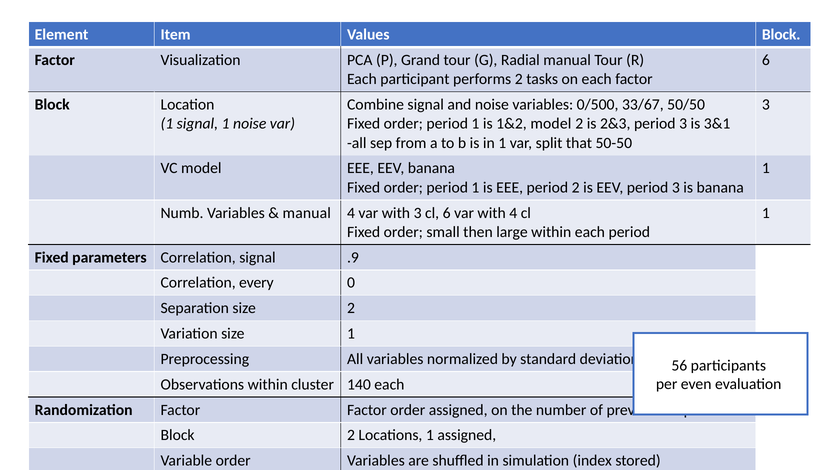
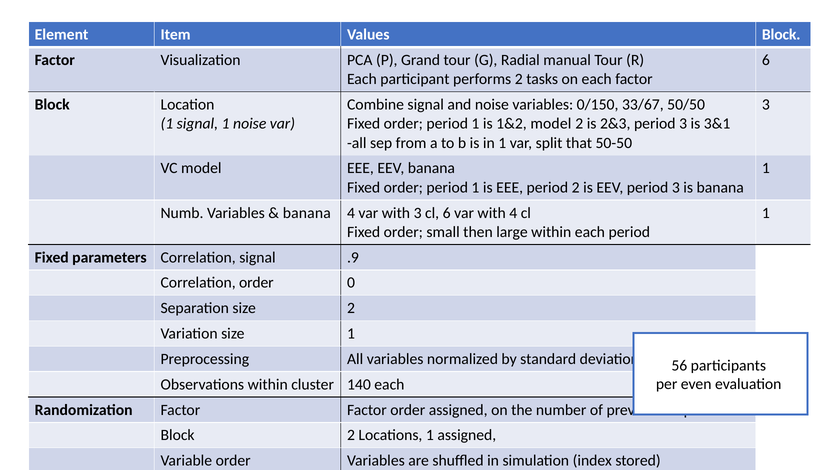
0/500: 0/500 -> 0/150 (598, 105)
manual: manual -> banana (307, 213)
Correlation every: every -> order (256, 283)
